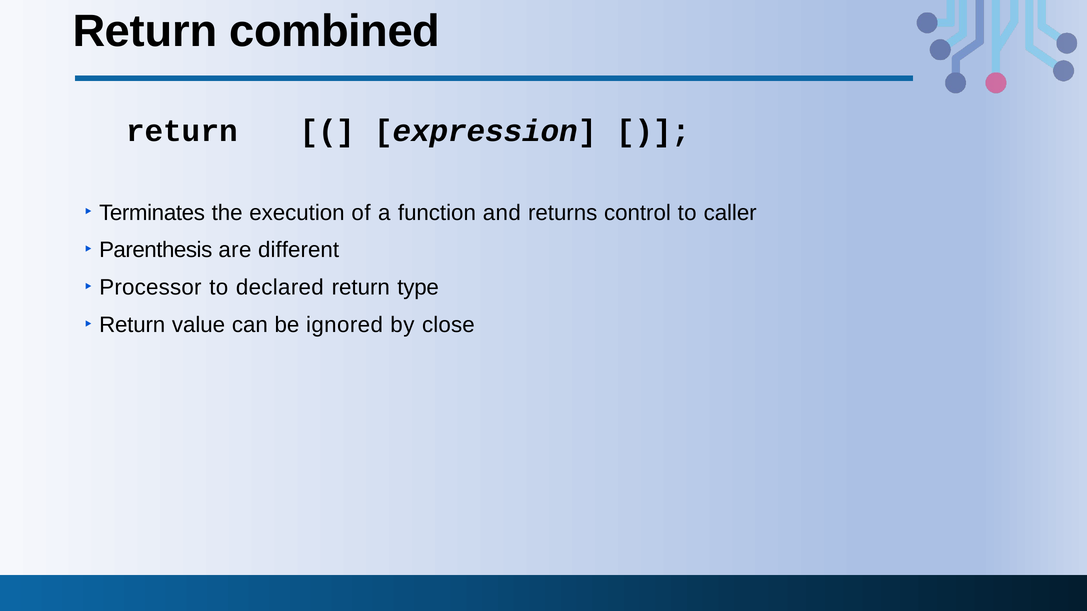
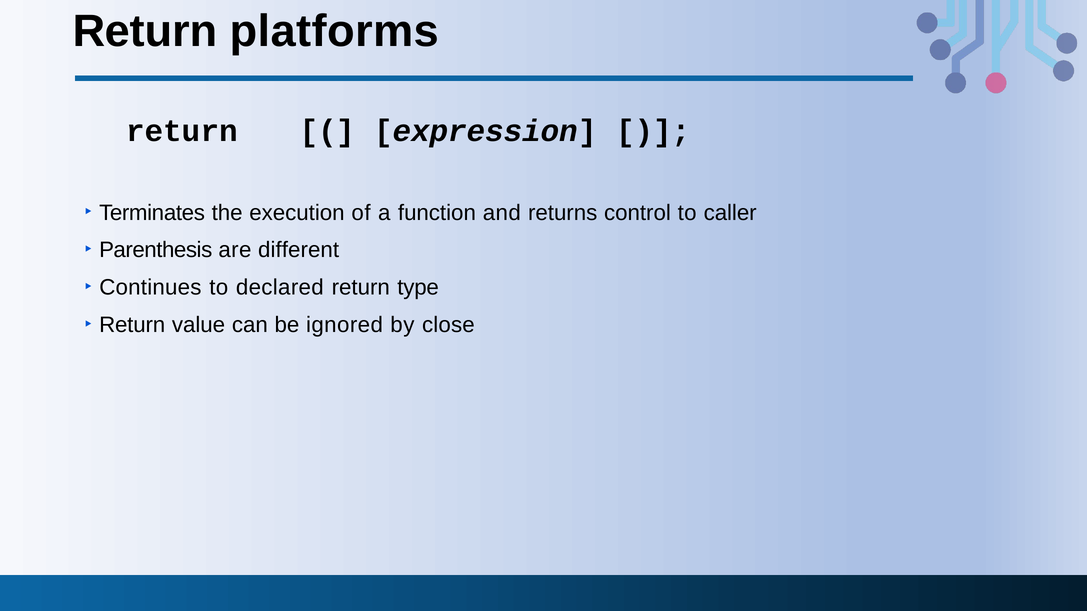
combined: combined -> platforms (334, 31)
Processor: Processor -> Continues (150, 288)
